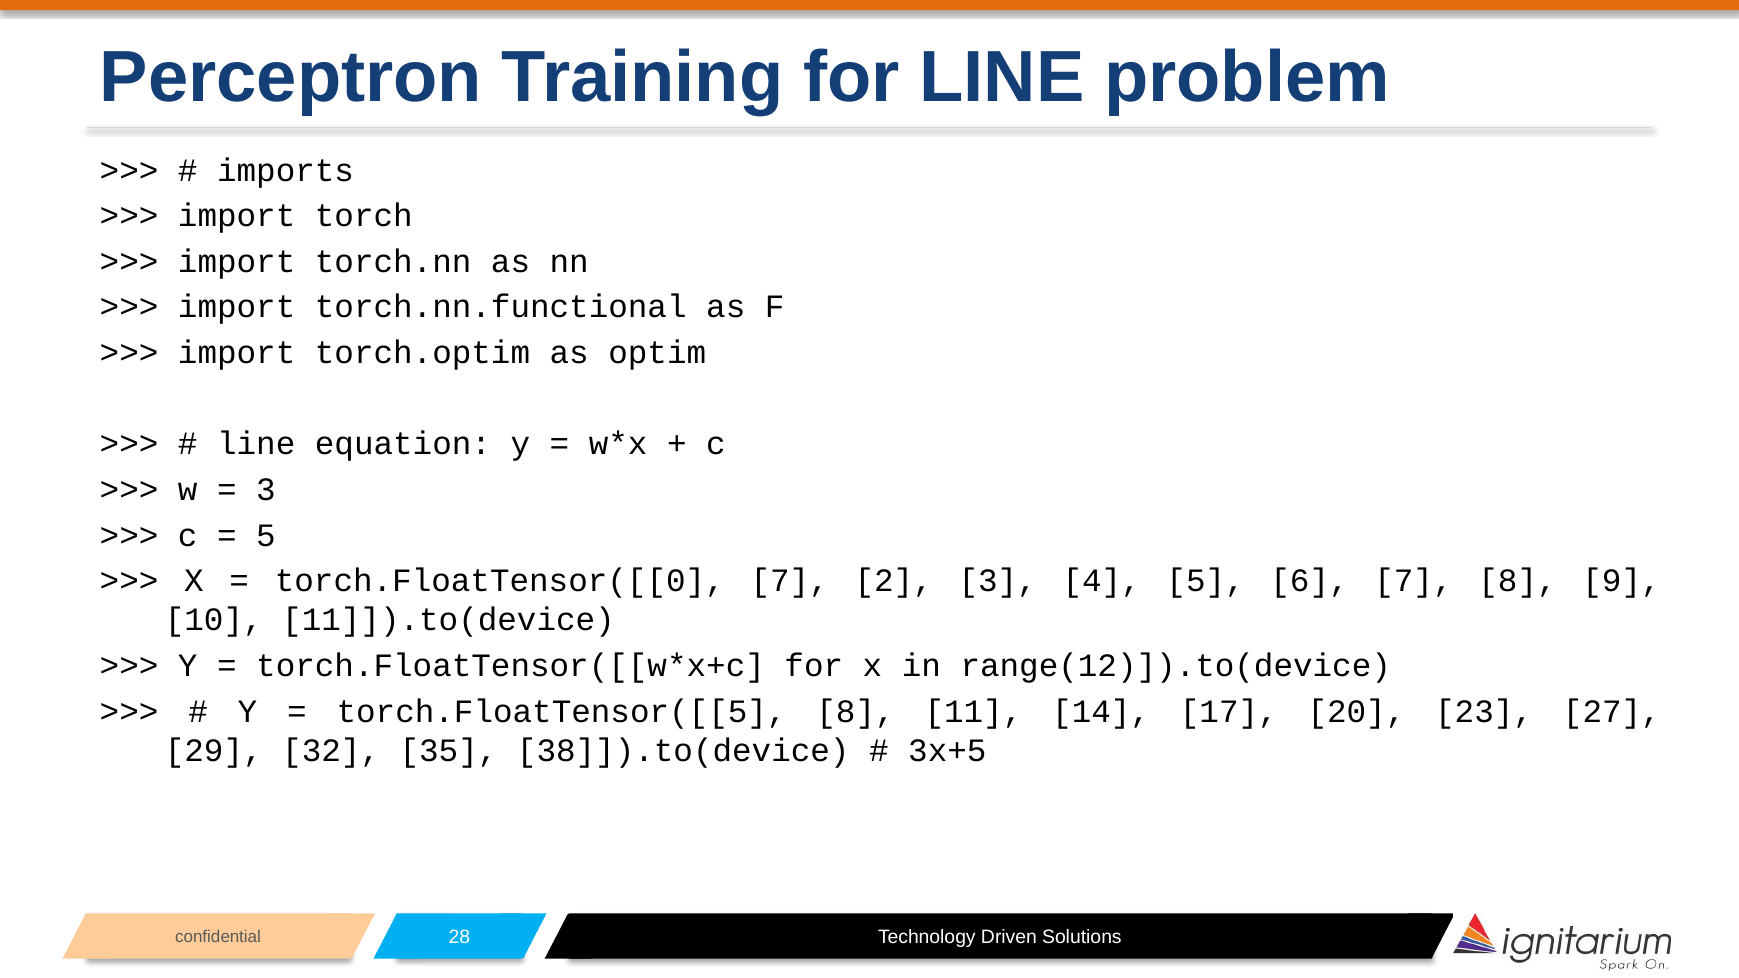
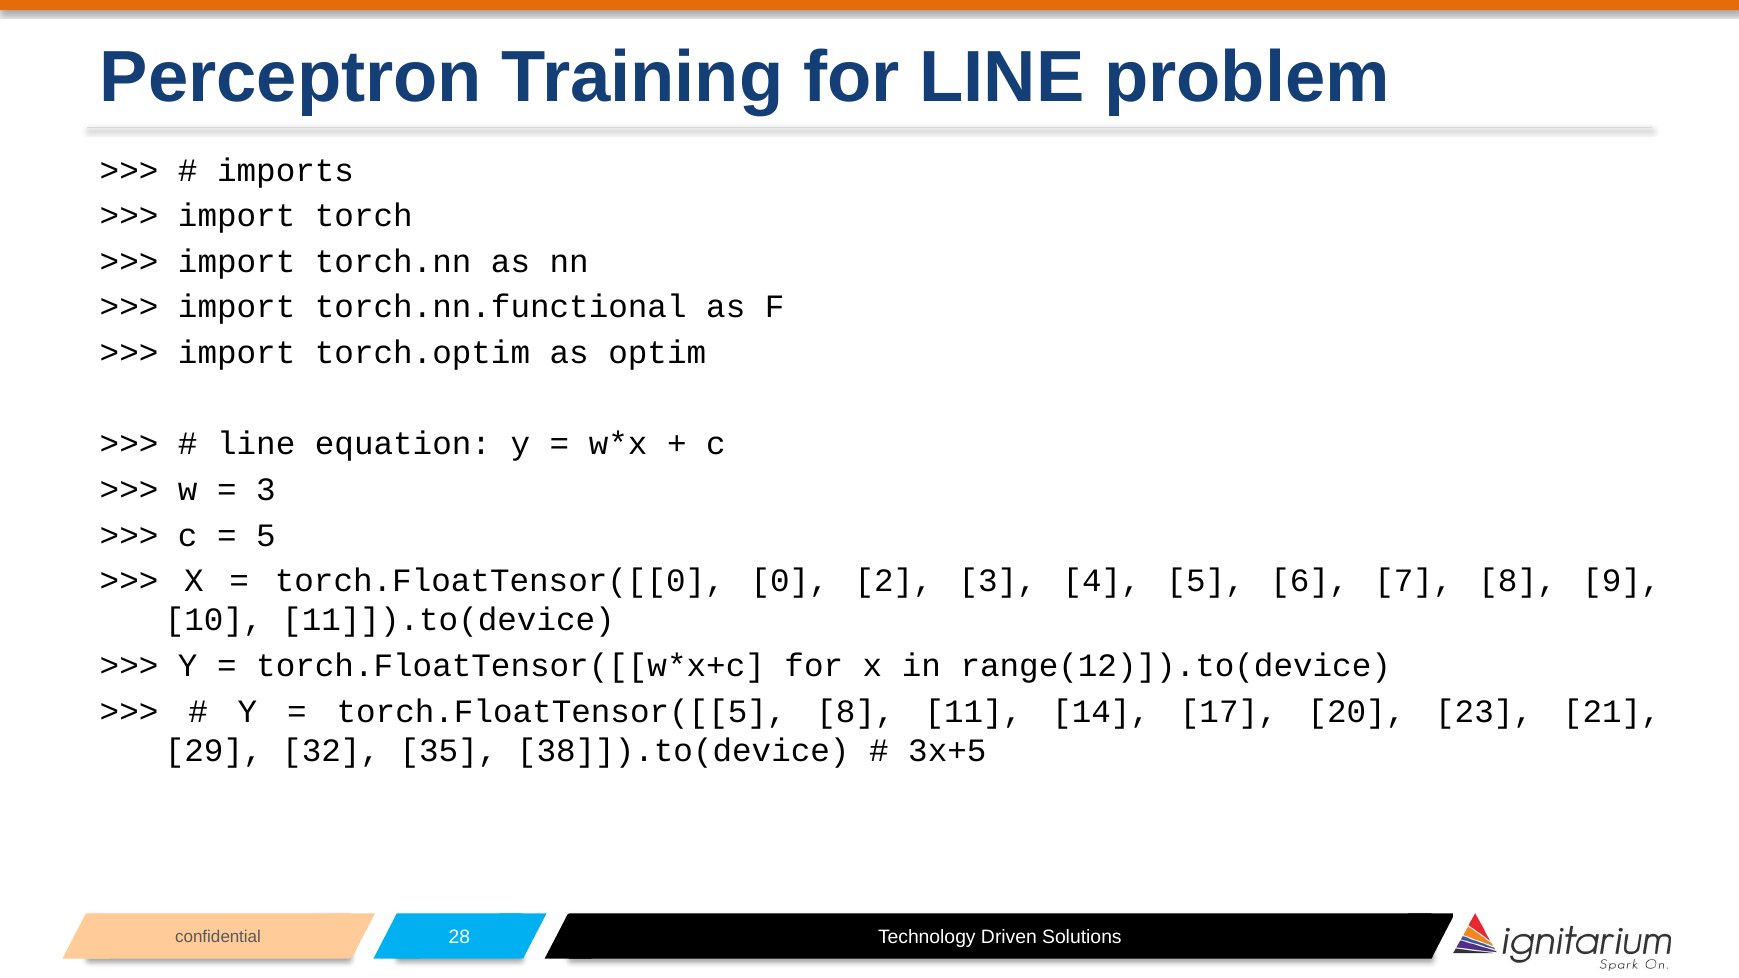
torch.FloatTensor([[0 7: 7 -> 0 (790, 581)
27: 27 -> 21 (1612, 712)
